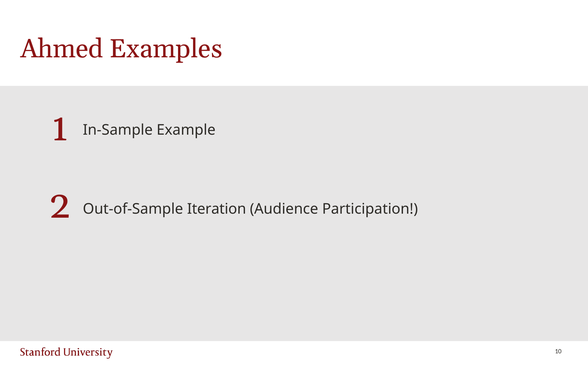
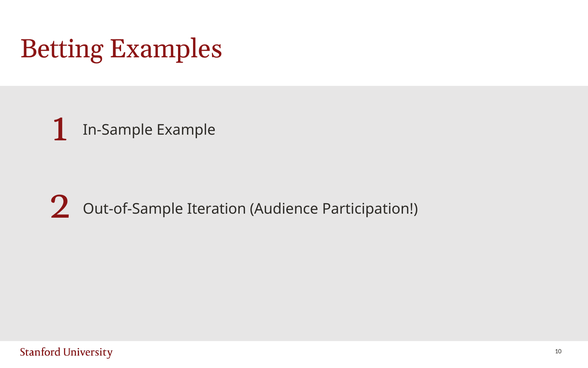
Ahmed: Ahmed -> Betting (62, 49)
